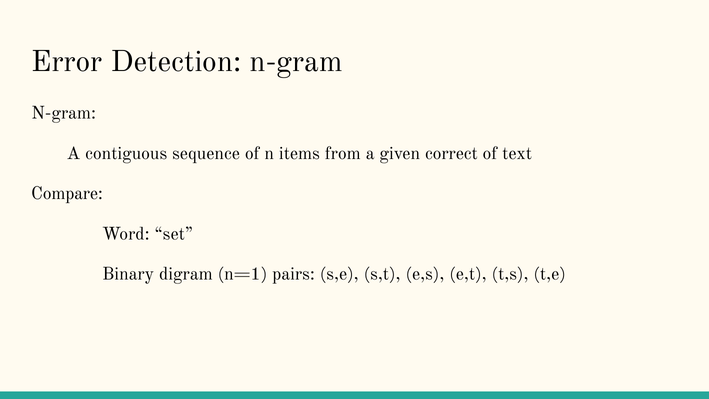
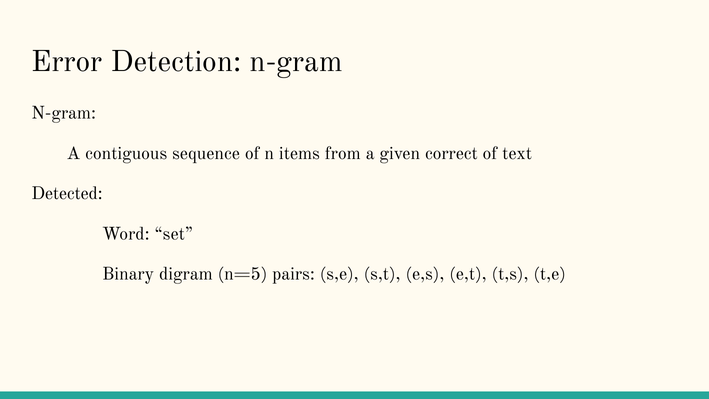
Compare: Compare -> Detected (67, 193)
n=1: n=1 -> n=5 (242, 274)
